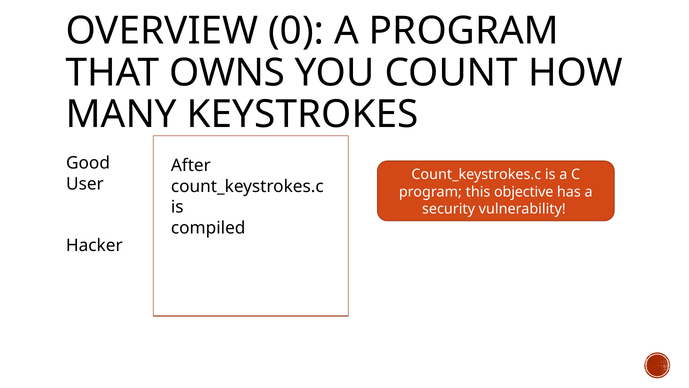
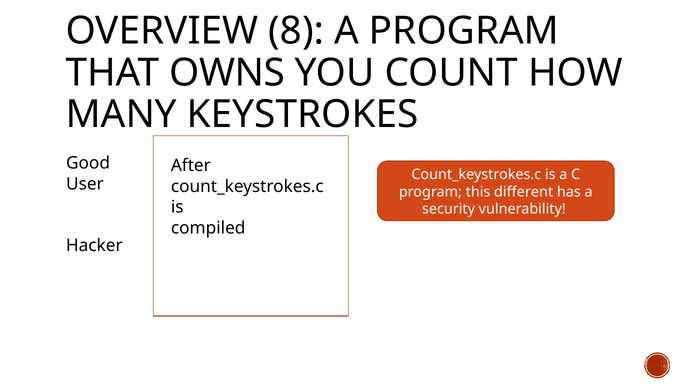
0: 0 -> 8 (296, 31)
objective: objective -> different (524, 192)
